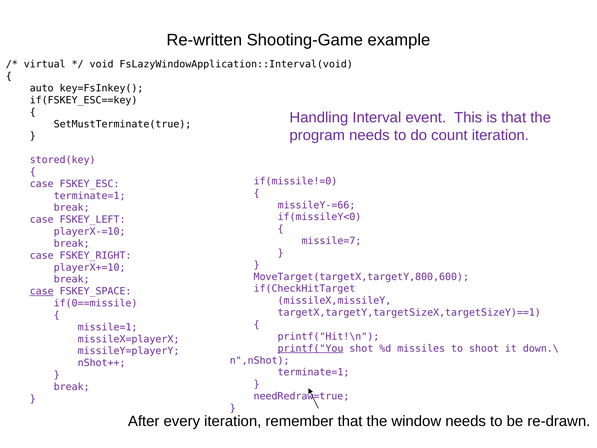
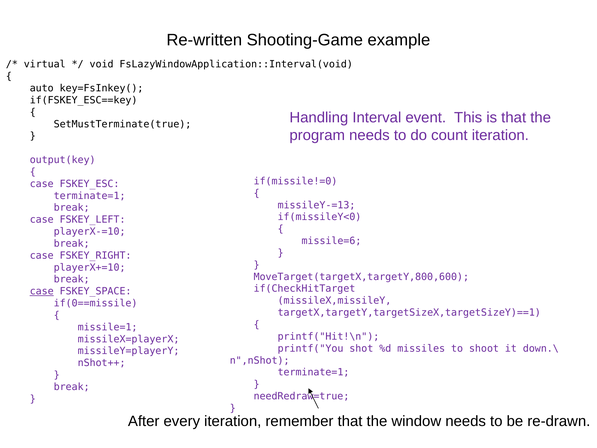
stored(key: stored(key -> output(key (63, 160)
missileY-=66: missileY-=66 -> missileY-=13 (316, 205)
missile=7: missile=7 -> missile=6 (331, 241)
printf("You underline: present -> none (311, 348)
